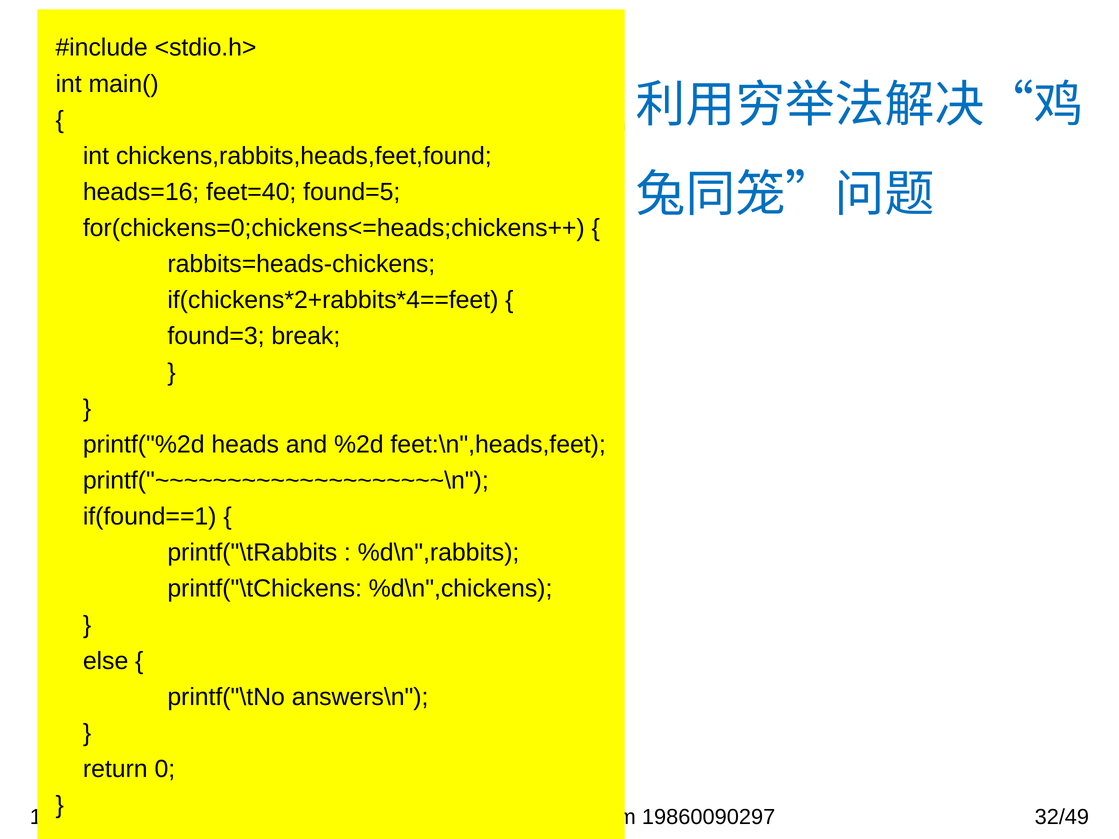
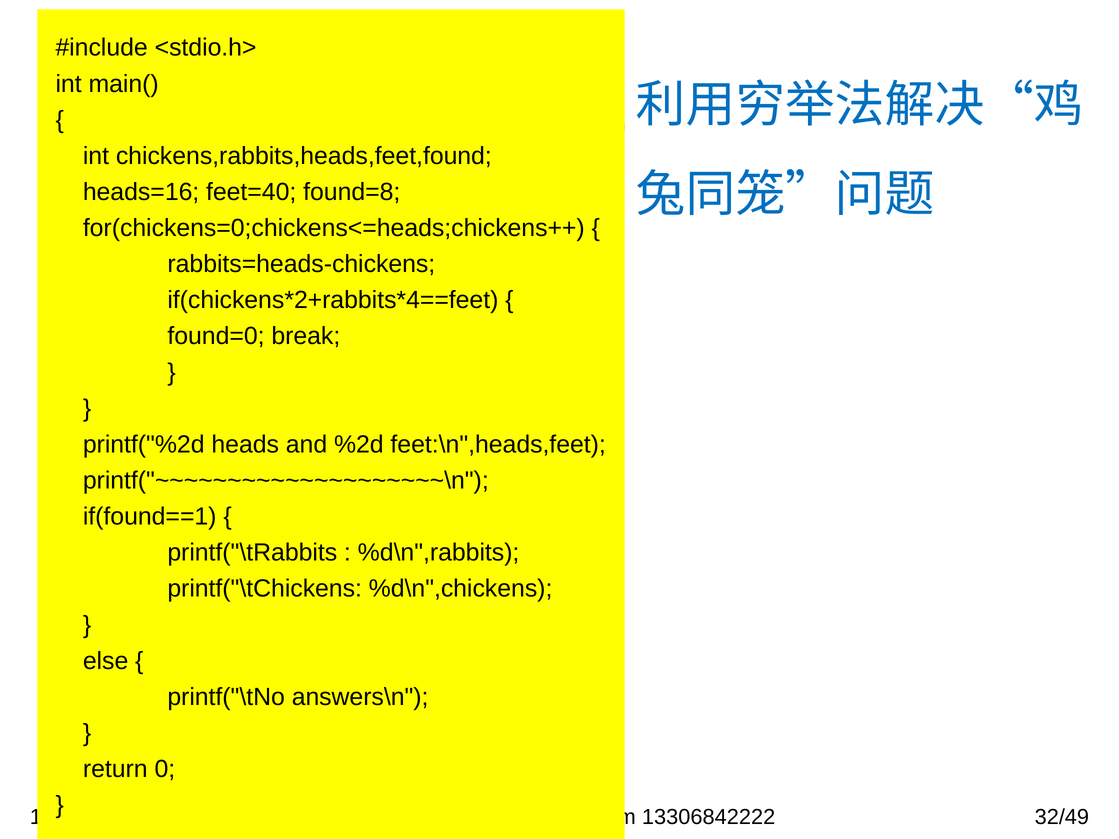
found=5: found=5 -> found=8 (352, 192)
found=3: found=3 -> found=0 (216, 336)
19860090297: 19860090297 -> 13306842222 (709, 817)
